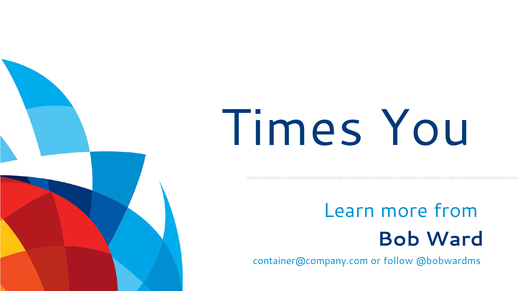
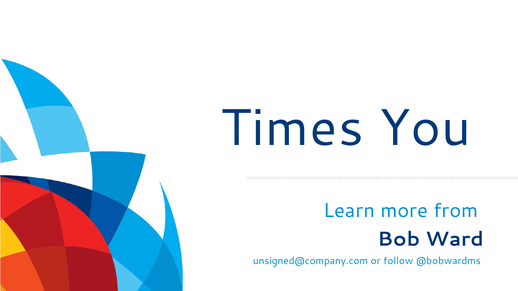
container@company.com: container@company.com -> unsigned@company.com (310, 261)
